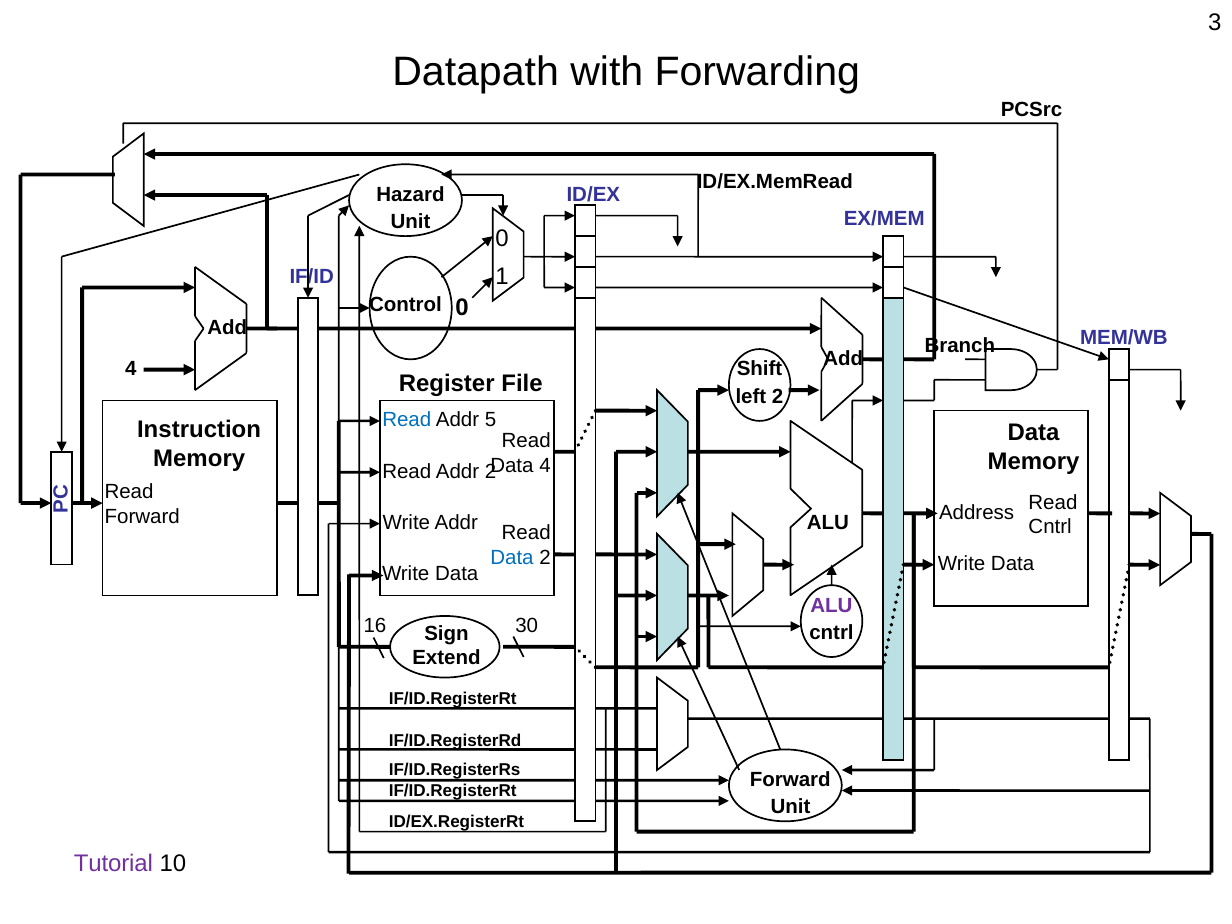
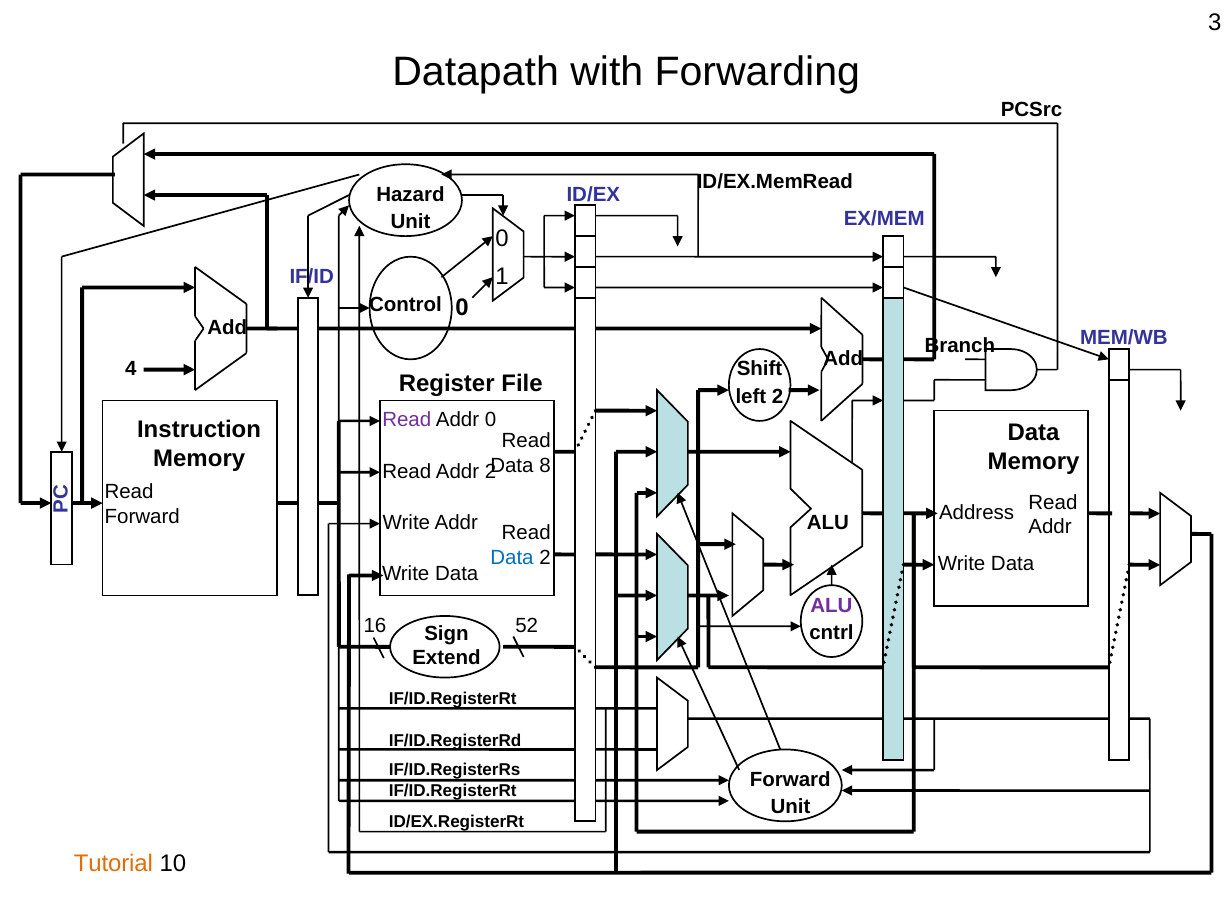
Read colour: blue -> purple (407, 420)
Addr 5: 5 -> 0 (491, 420)
4: 4 -> 8 (545, 465)
Cntrl: Cntrl -> Addr (1050, 527)
30: 30 -> 52 (527, 625)
Tutorial colour: purple -> orange (113, 864)
